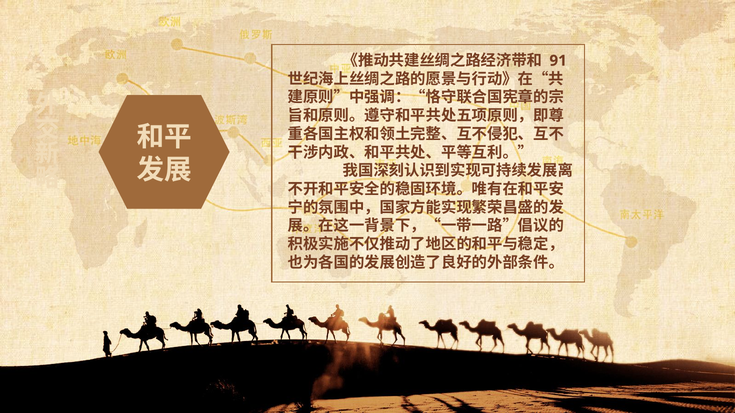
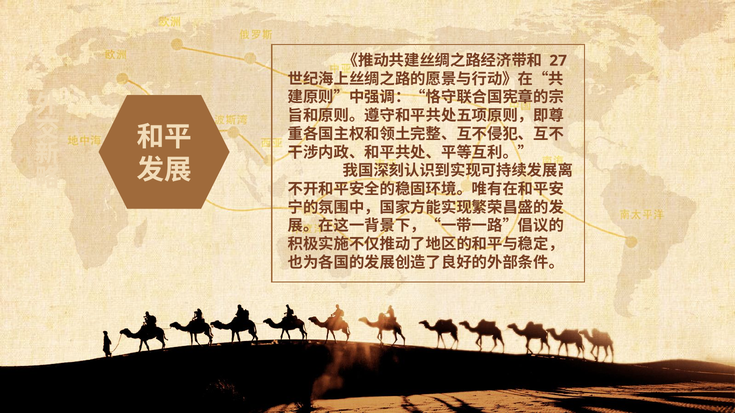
91: 91 -> 27 (558, 61)
